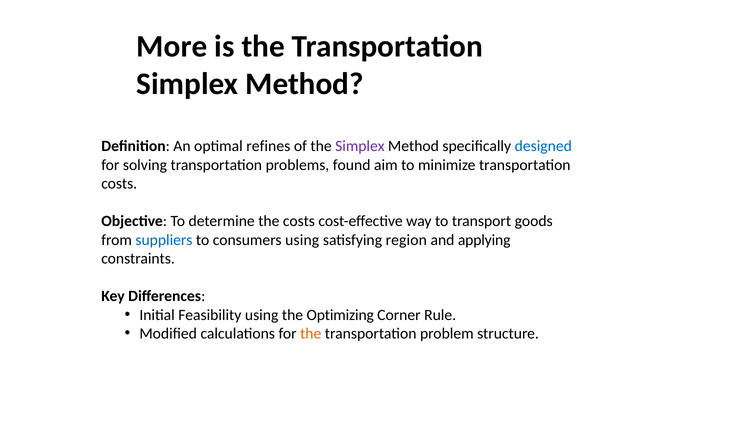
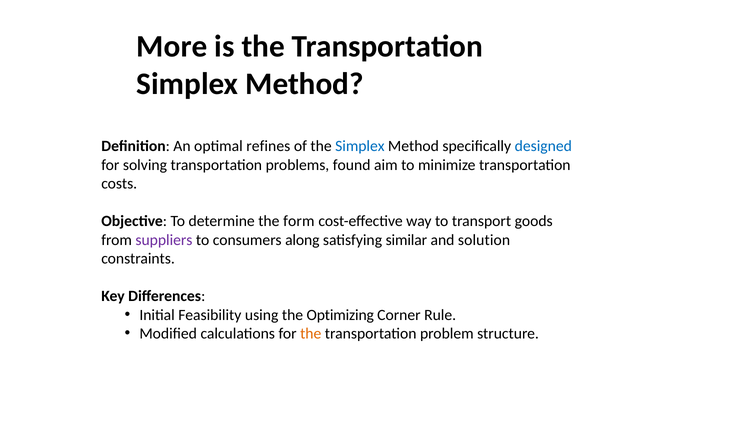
Simplex colour: purple -> blue (360, 146)
the costs: costs -> form (299, 221)
suppliers colour: blue -> purple (164, 240)
consumers using: using -> along (302, 240)
region: region -> similar (406, 240)
applying: applying -> solution (484, 240)
